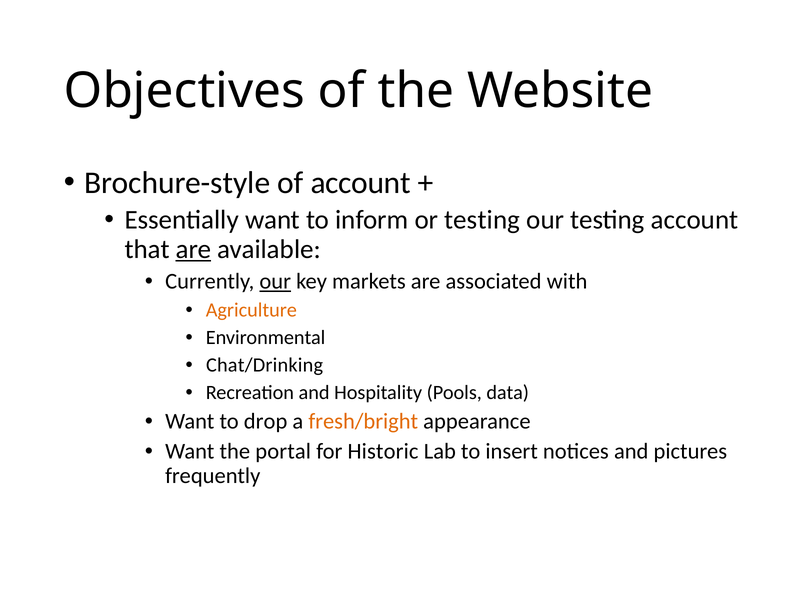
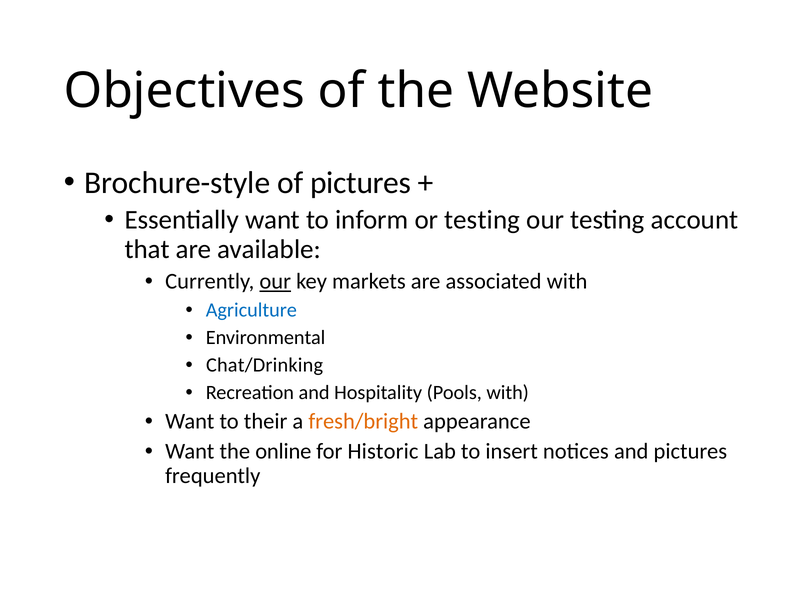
of account: account -> pictures (361, 183)
are underline: present -> none (193, 249)
Agriculture colour: orange -> blue (251, 310)
Pools data: data -> with (508, 393)
drop: drop -> their (266, 422)
portal: portal -> online (283, 452)
